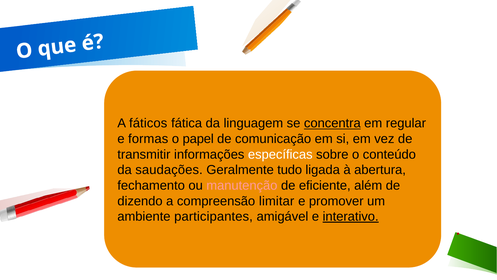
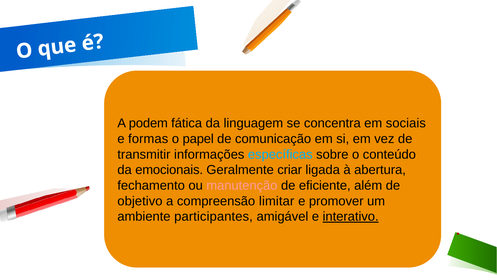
fáticos: fáticos -> podem (148, 123)
concentra underline: present -> none (332, 123)
regular: regular -> sociais (406, 123)
específicas colour: white -> light blue (280, 154)
saudações: saudações -> emocionais (169, 170)
tudo: tudo -> criar (290, 170)
dizendo: dizendo -> objetivo (140, 201)
